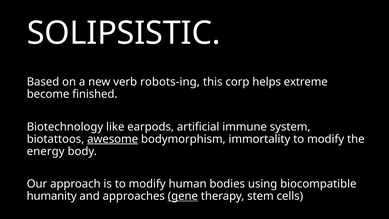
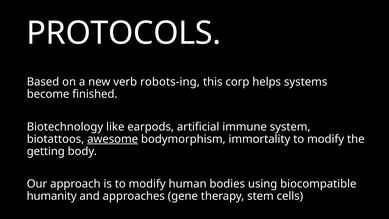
SOLIPSISTIC: SOLIPSISTIC -> PROTOCOLS (124, 33)
extreme: extreme -> systems (306, 82)
energy: energy -> getting (46, 151)
gene underline: present -> none (183, 196)
